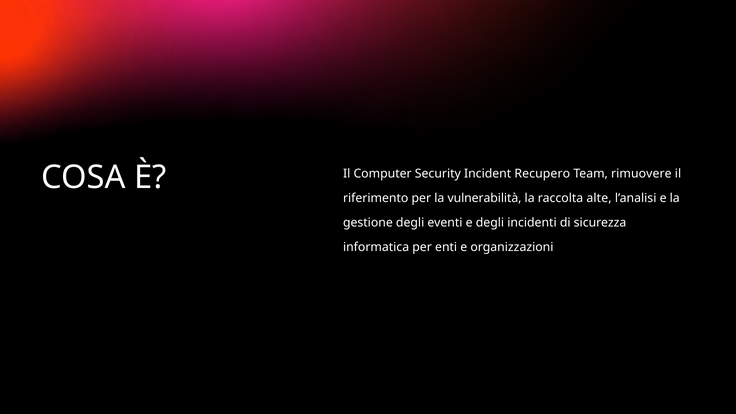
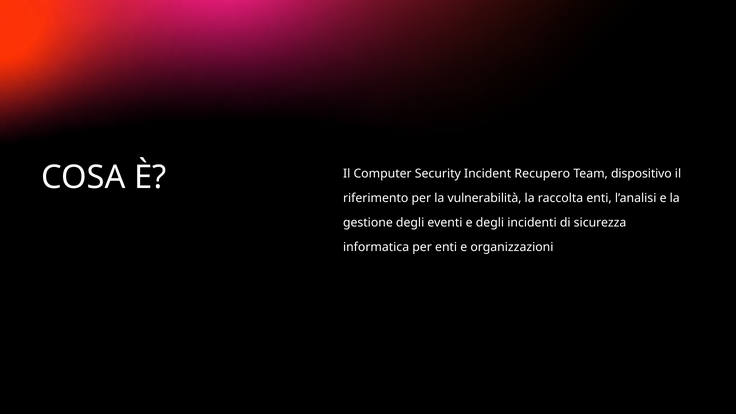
rimuovere: rimuovere -> dispositivo (641, 174)
raccolta alte: alte -> enti (599, 198)
